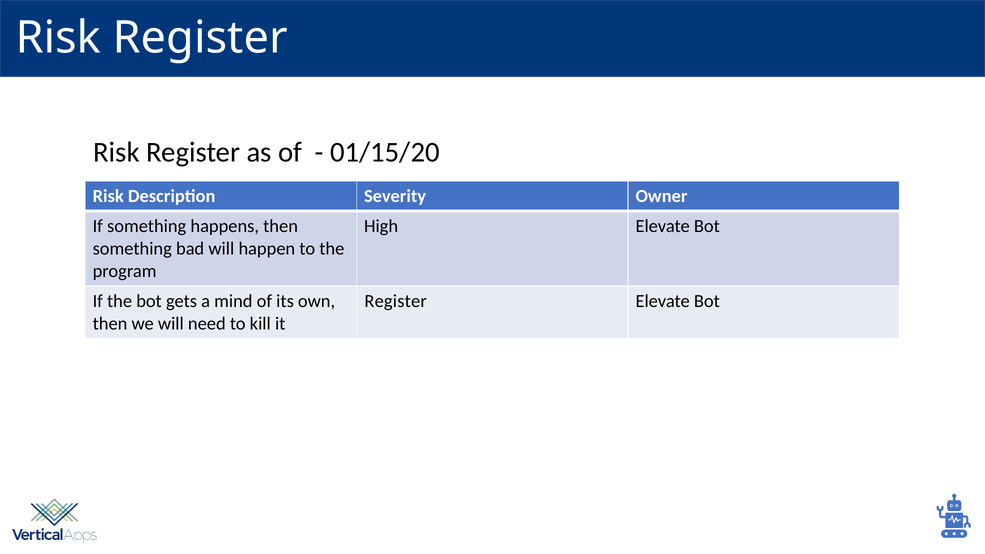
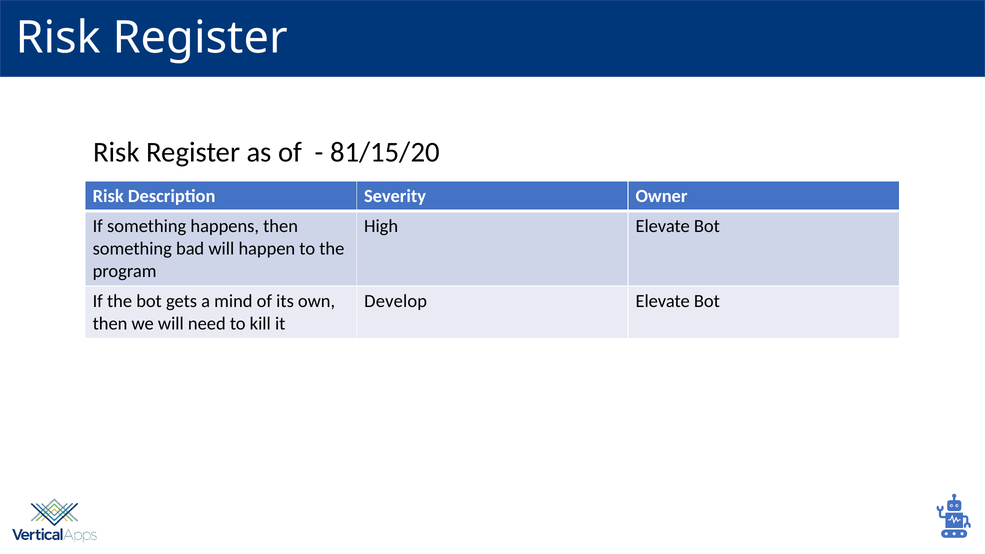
01/15/20: 01/15/20 -> 81/15/20 (385, 152)
Register: Register -> Develop (396, 301)
